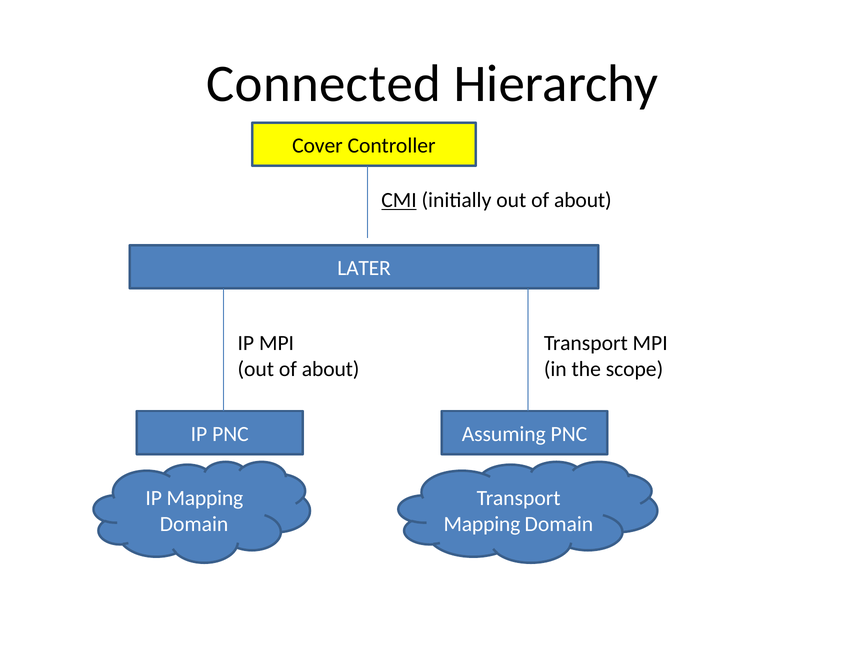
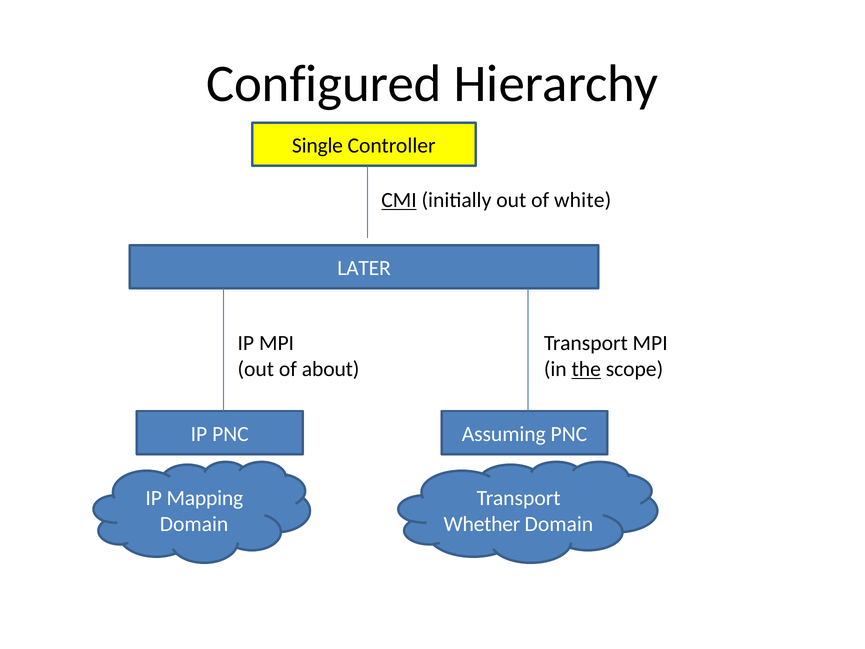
Connected: Connected -> Configured (324, 84)
Cover: Cover -> Single (317, 146)
initially out of about: about -> white (583, 200)
the underline: none -> present (586, 369)
Mapping: Mapping -> Whether (482, 524)
